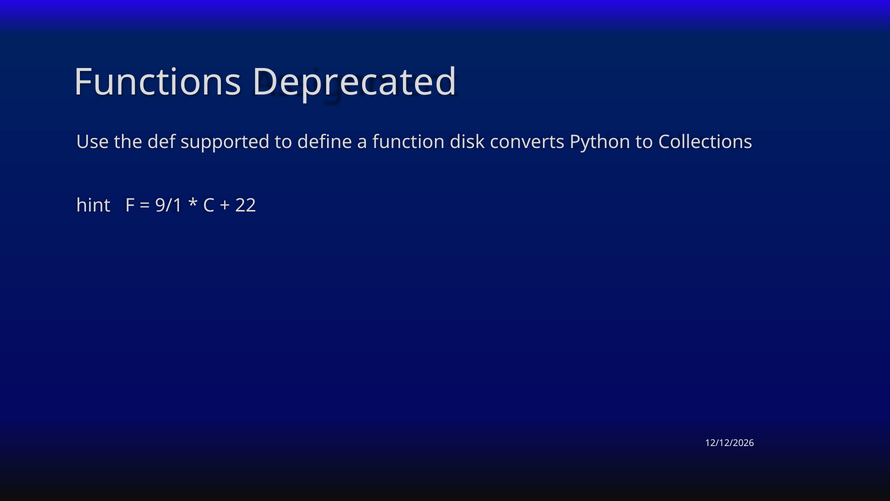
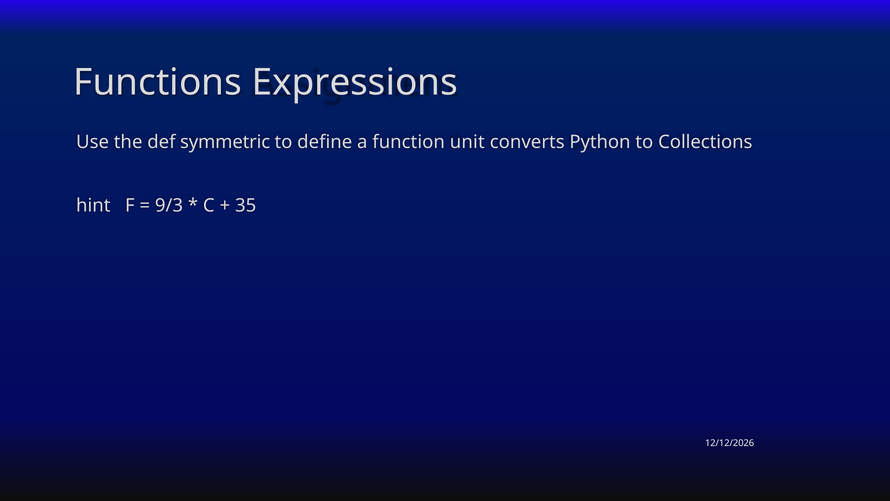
Deprecated: Deprecated -> Expressions (355, 83)
supported: supported -> symmetric (225, 142)
disk: disk -> unit (467, 142)
9/1: 9/1 -> 9/3 (169, 205)
22: 22 -> 35 (246, 205)
